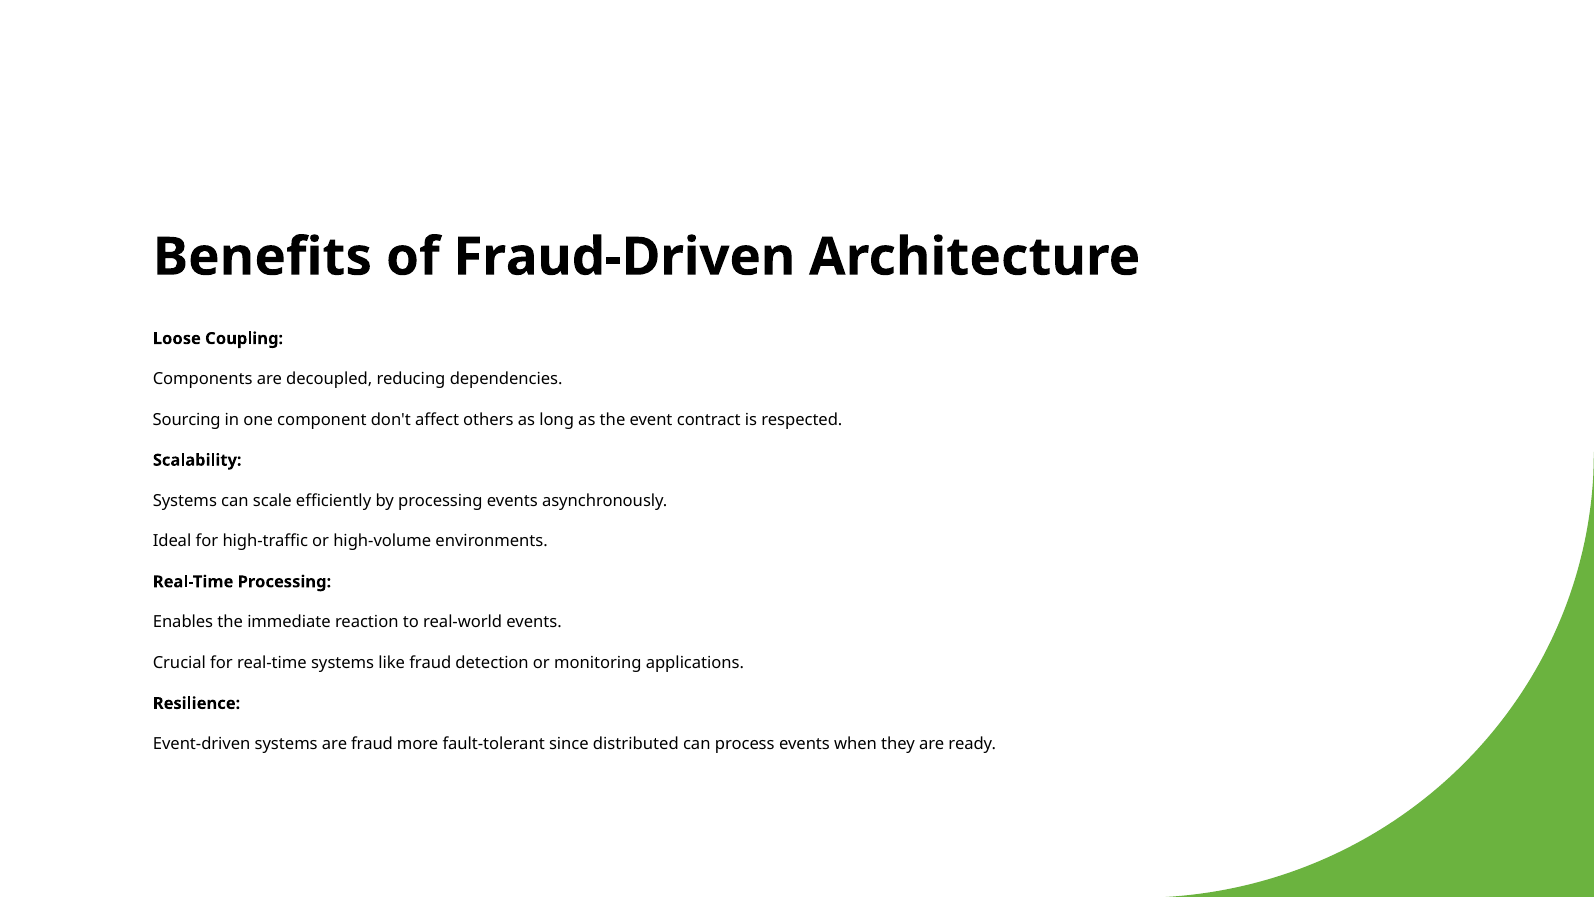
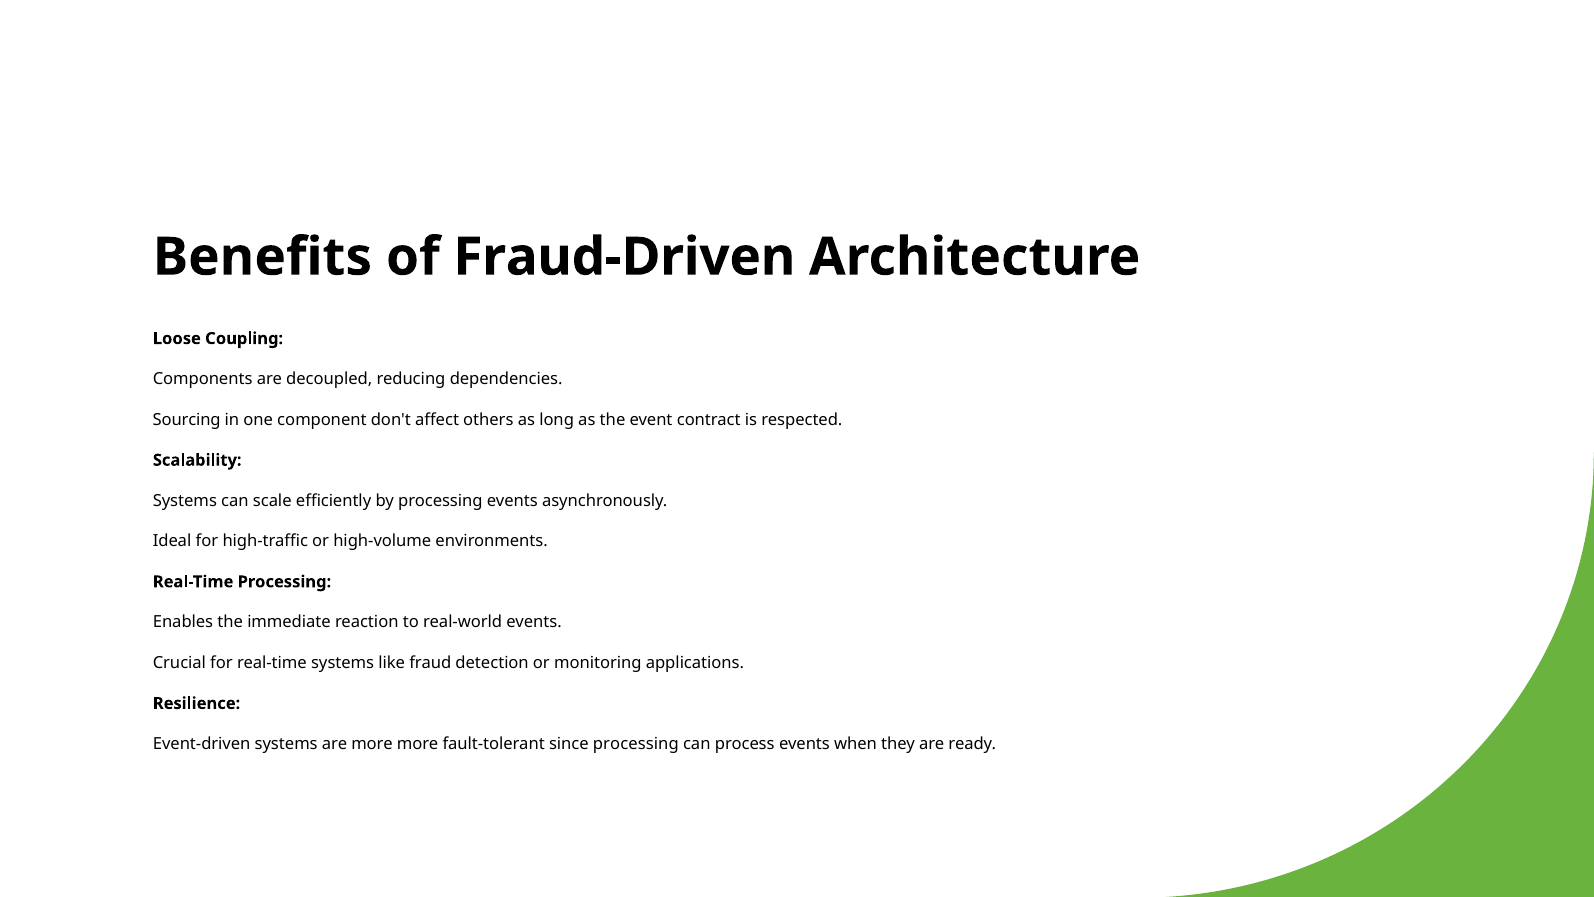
are fraud: fraud -> more (372, 744)
since distributed: distributed -> processing (636, 744)
